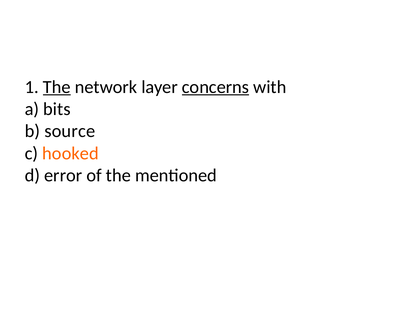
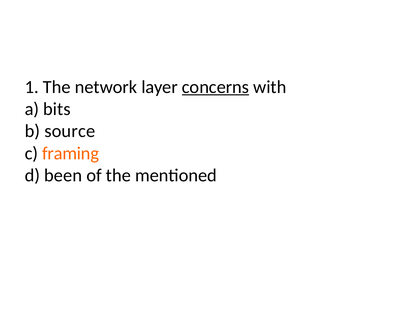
The underline: present -> none (57, 87)
hooked: hooked -> framing (71, 153)
error: error -> been (63, 175)
